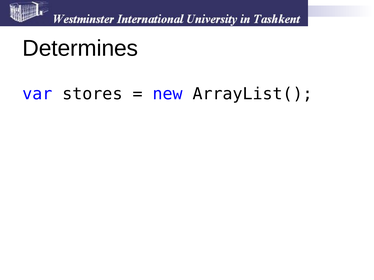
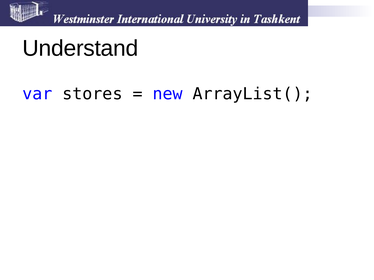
Determines: Determines -> Understand (80, 48)
